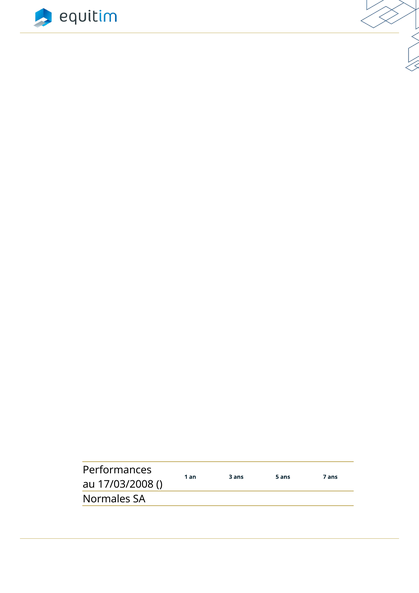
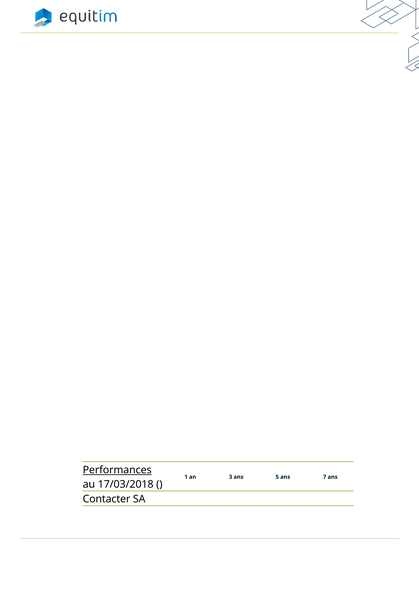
Performances underline: none -> present (117, 470)
17/03/2008: 17/03/2008 -> 17/03/2018 (126, 484)
Normales: Normales -> Contacter (107, 499)
